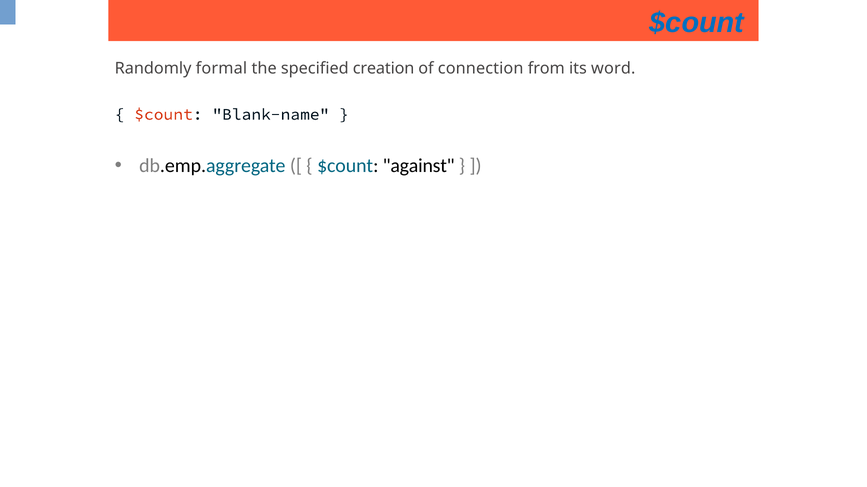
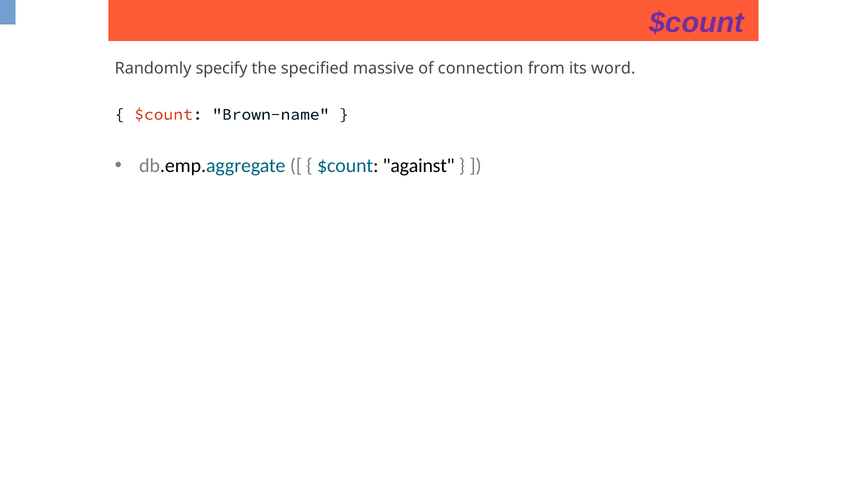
$count colour: blue -> purple (697, 23)
formal: formal -> specify (222, 68)
creation: creation -> massive (384, 68)
Blank-name: Blank-name -> Brown-name (271, 115)
